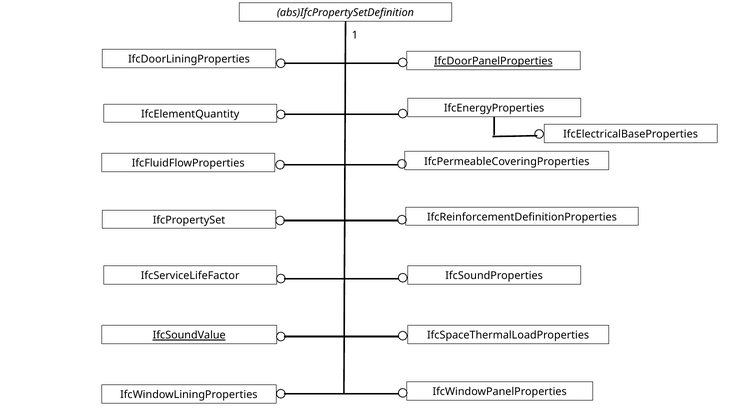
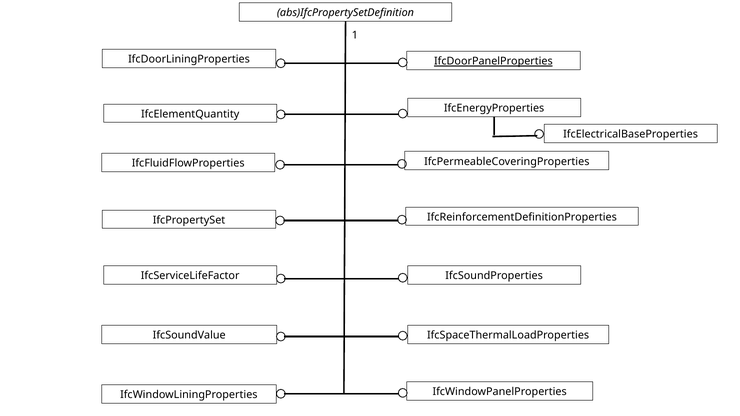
IfcSoundValue underline: present -> none (189, 335)
